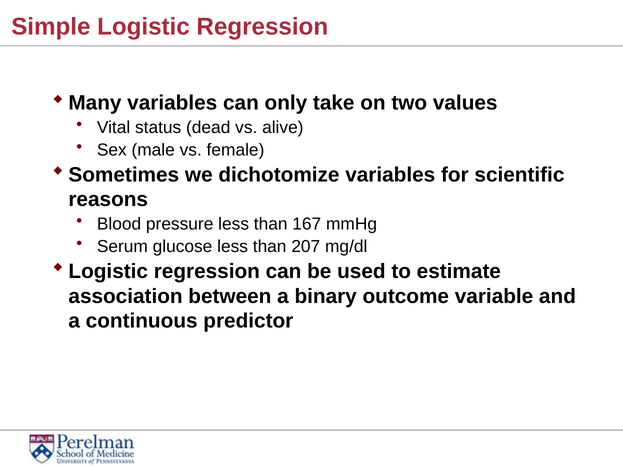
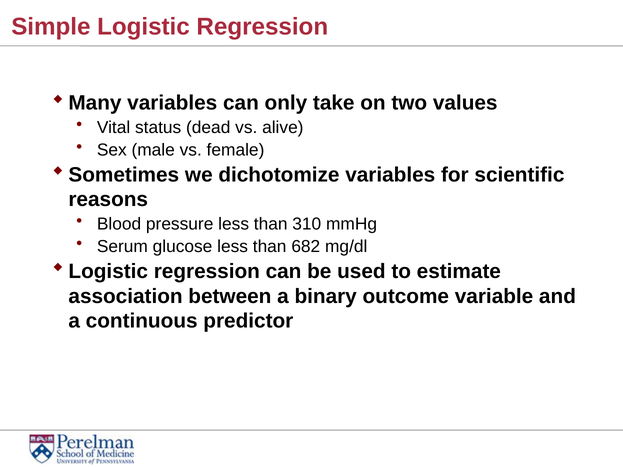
167: 167 -> 310 (307, 224)
207: 207 -> 682 (306, 247)
